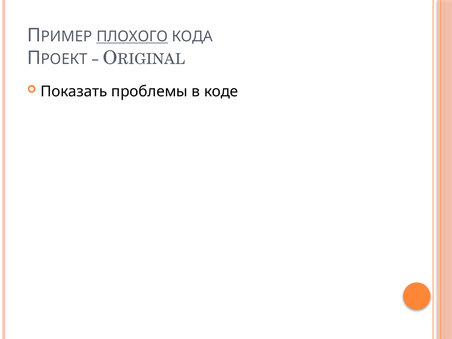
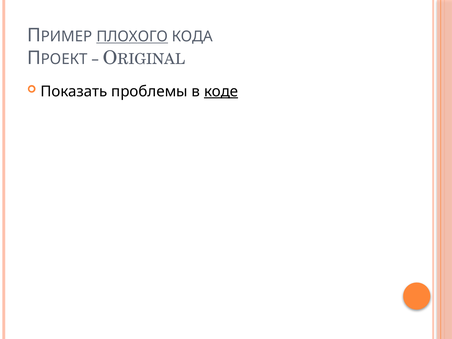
коде underline: none -> present (221, 91)
